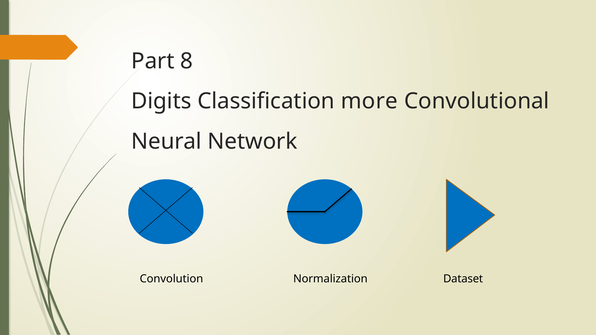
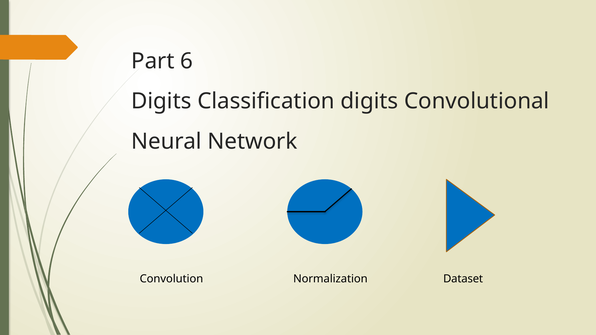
8: 8 -> 6 (187, 61)
Classification more: more -> digits (369, 101)
